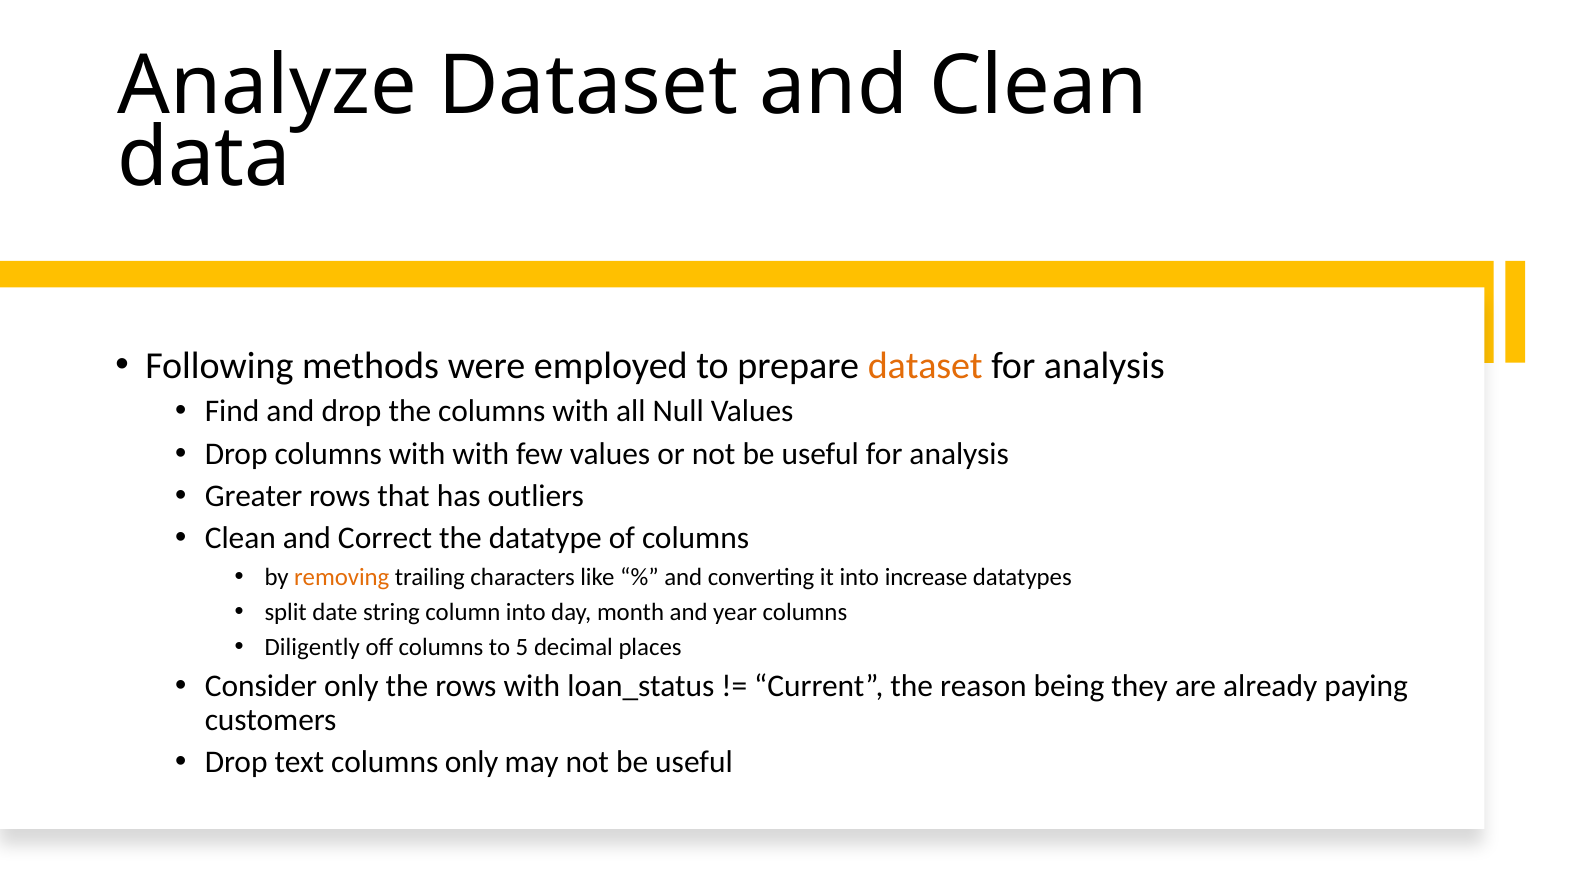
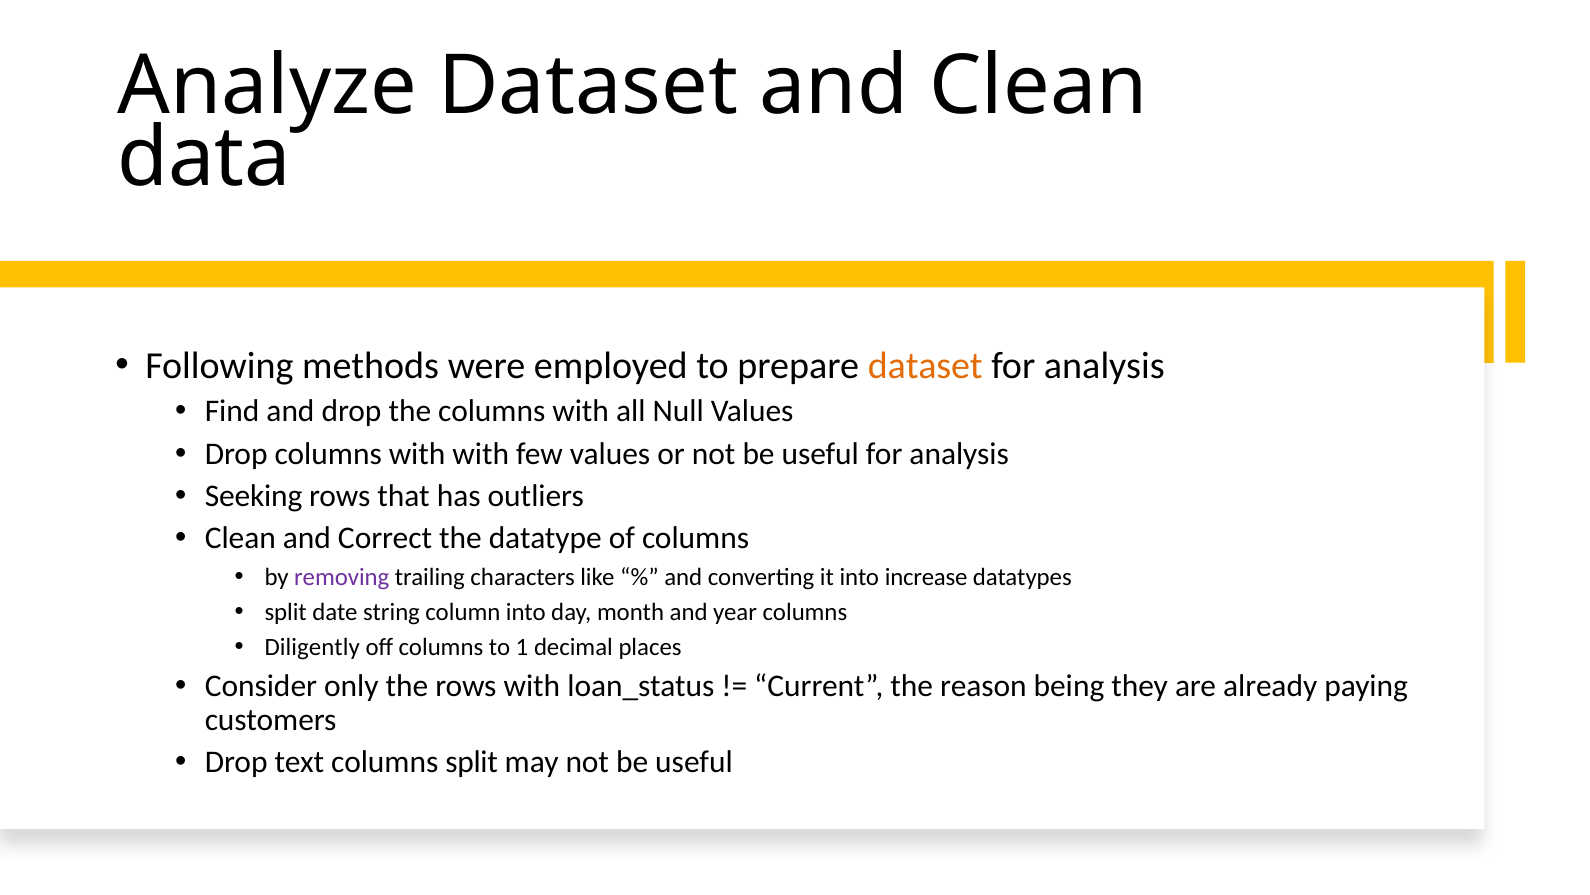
Greater: Greater -> Seeking (254, 496)
removing colour: orange -> purple (342, 577)
5: 5 -> 1 (522, 647)
columns only: only -> split (472, 762)
